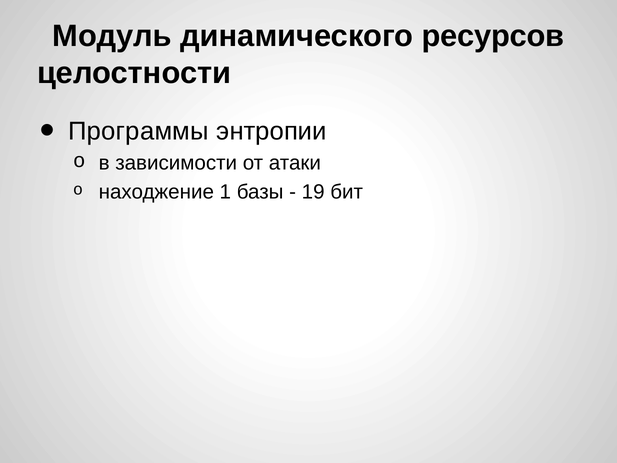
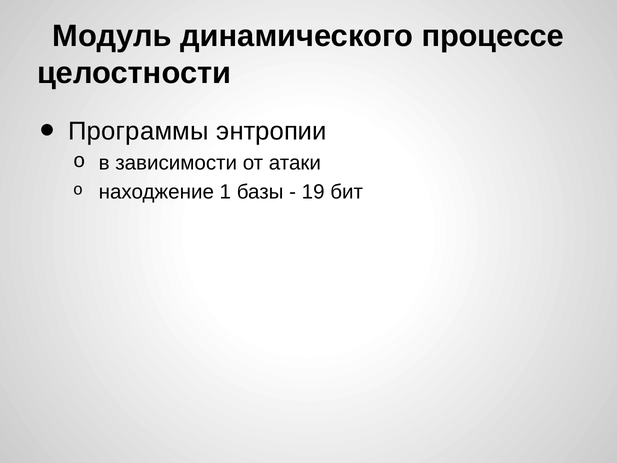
ресурсов: ресурсов -> процессе (493, 36)
